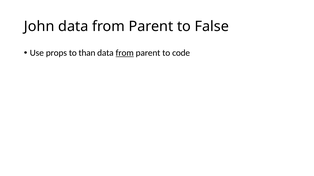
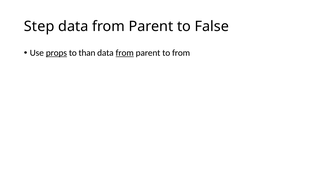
John: John -> Step (39, 26)
props underline: none -> present (56, 53)
to code: code -> from (181, 53)
